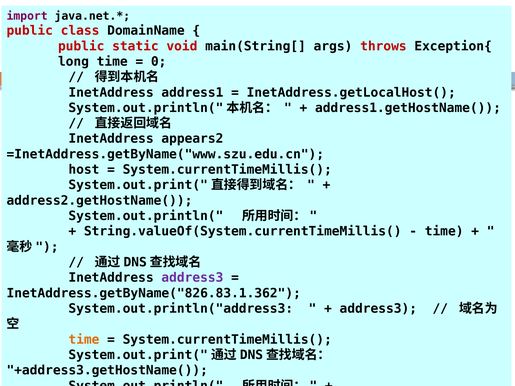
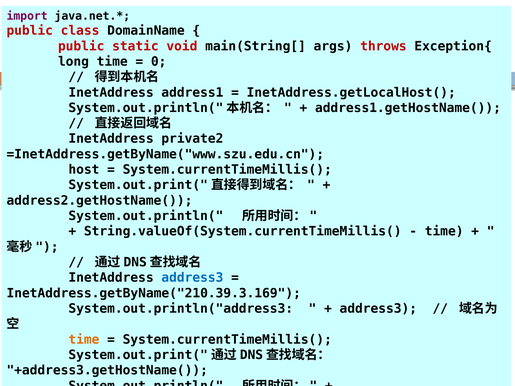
appears2: appears2 -> private2 (192, 139)
address3 colour: purple -> blue (192, 278)
InetAddress.getByName("826.83.1.362: InetAddress.getByName("826.83.1.362 -> InetAddress.getByName("210.39.3.169 (154, 293)
